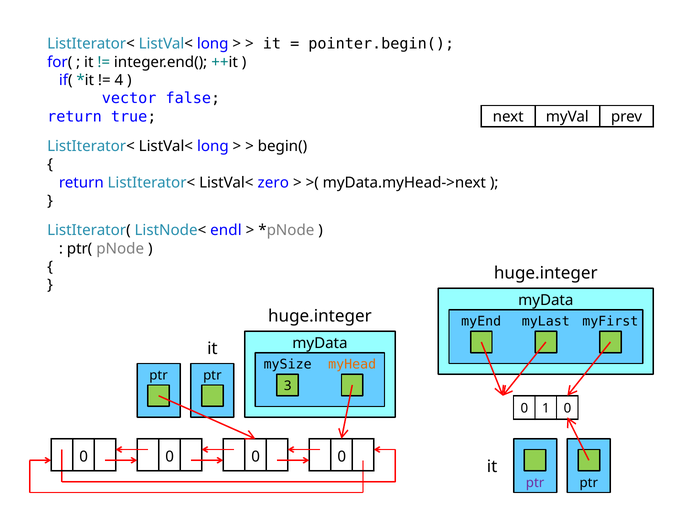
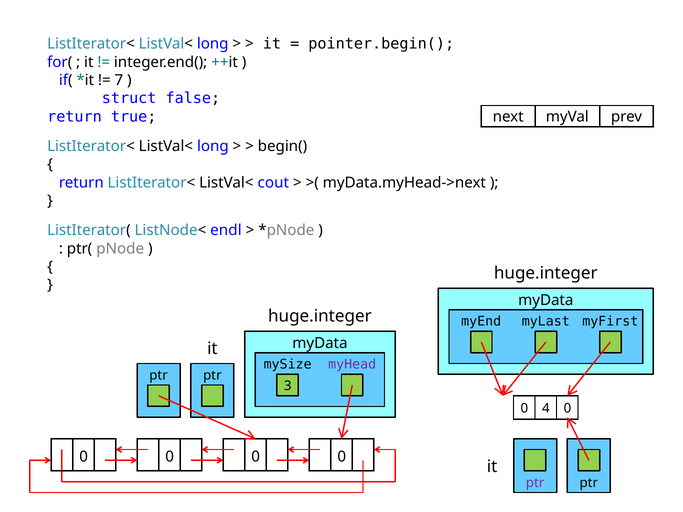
4: 4 -> 7 (119, 80)
vector: vector -> struct (129, 98)
zero: zero -> cout (273, 183)
myHead colour: orange -> purple (352, 365)
1: 1 -> 4 (546, 408)
